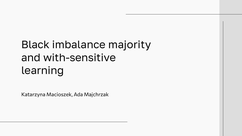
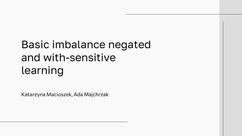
Black: Black -> Basic (35, 45)
majority: majority -> negated (130, 45)
